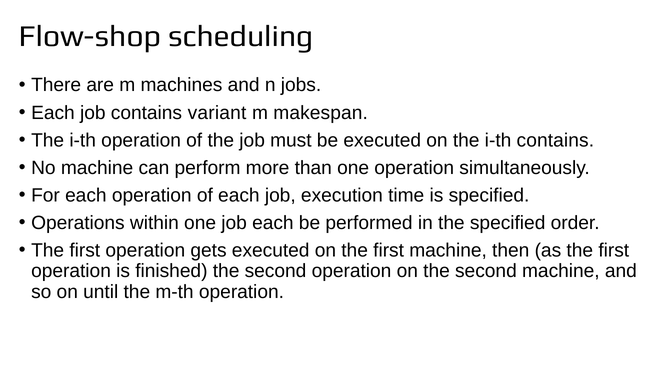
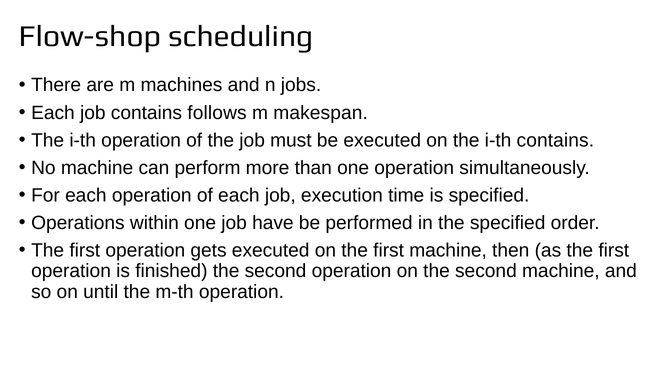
variant: variant -> follows (217, 113)
job each: each -> have (273, 223)
